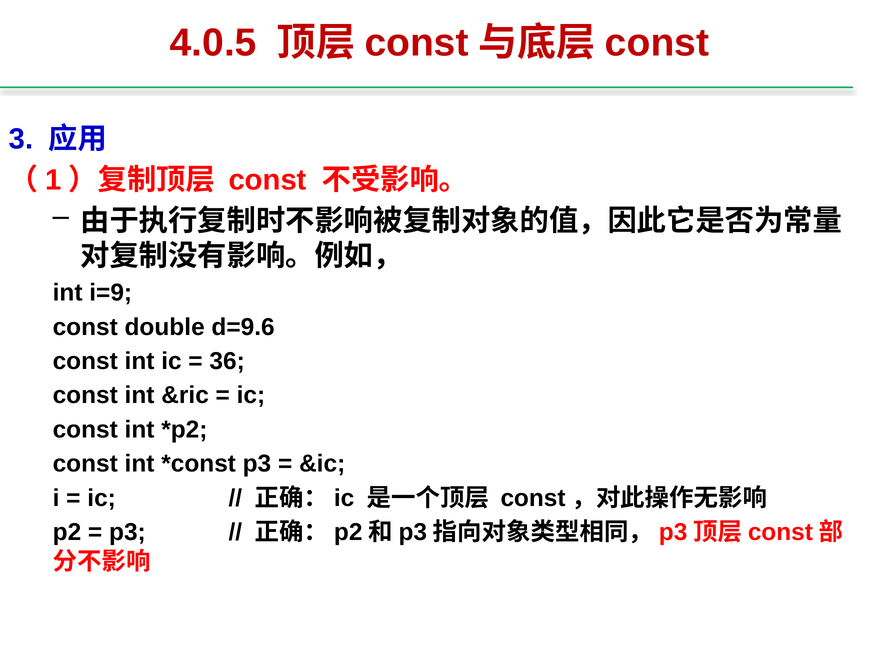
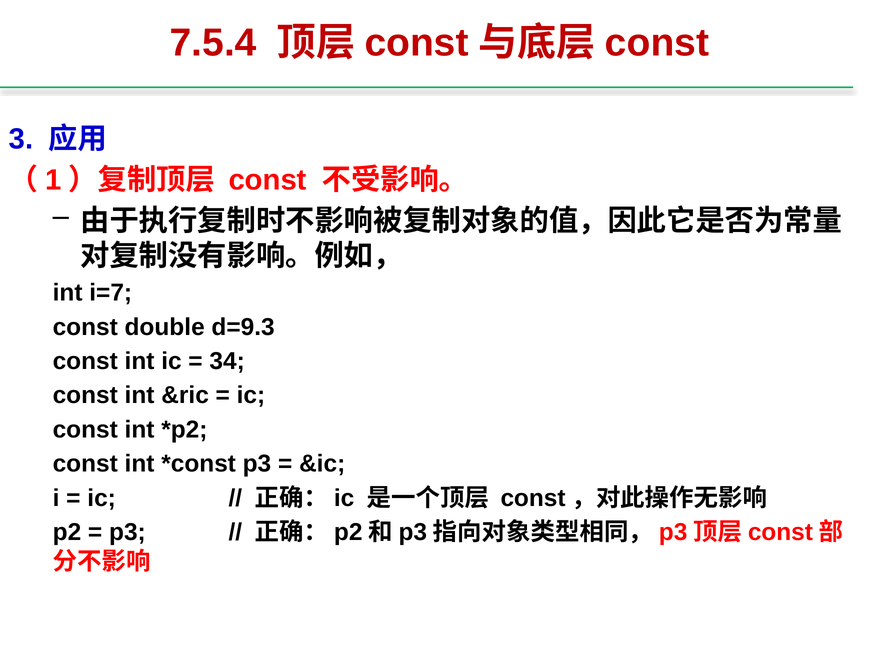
4.0.5: 4.0.5 -> 7.5.4 (213, 43)
i=9: i=9 -> i=7 (111, 293)
d=9.6: d=9.6 -> d=9.3 (243, 327)
36: 36 -> 34 (227, 361)
